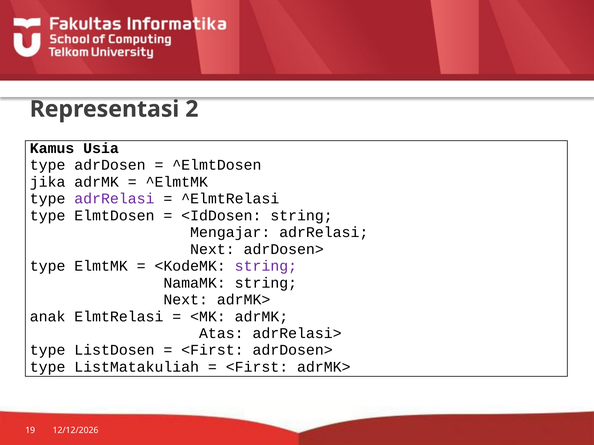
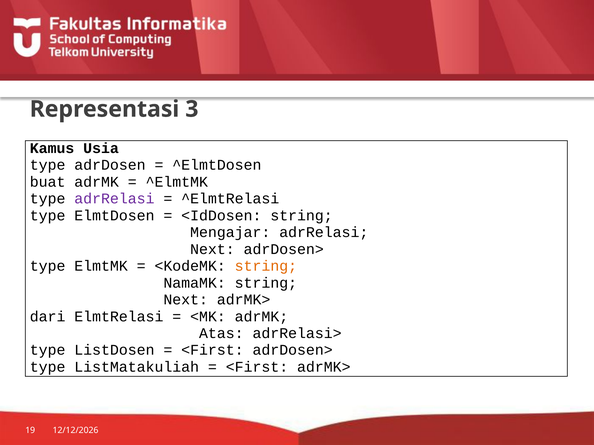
2: 2 -> 3 (192, 109)
jika: jika -> buat (48, 182)
string colour: purple -> orange (266, 266)
anak: anak -> dari (48, 317)
